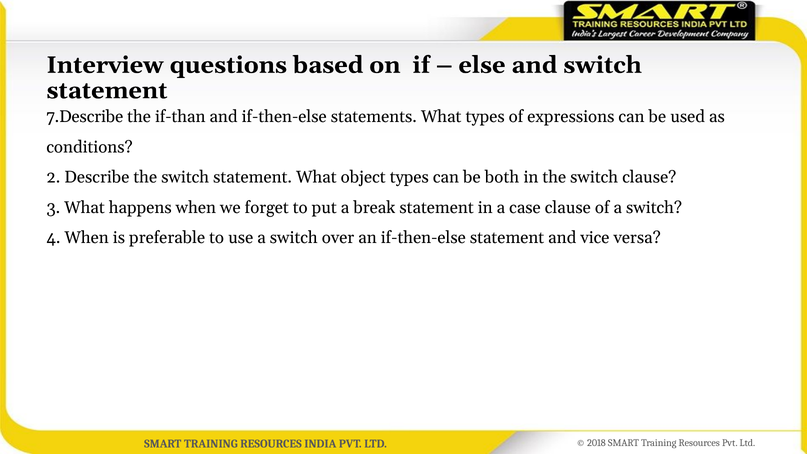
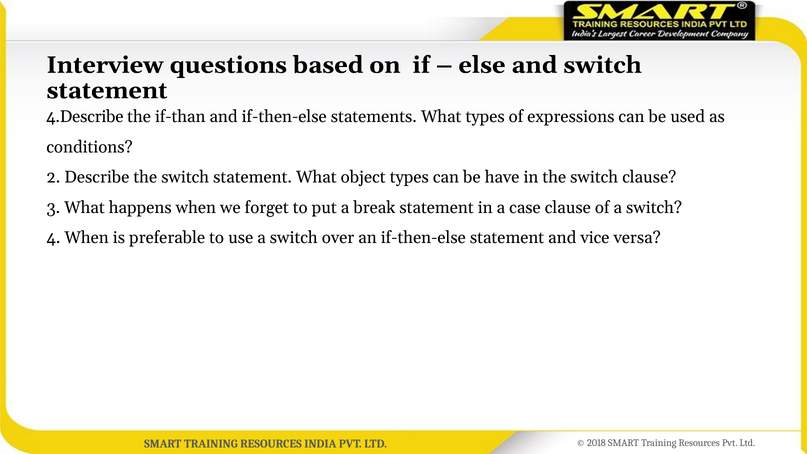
7.Describe: 7.Describe -> 4.Describe (85, 117)
both: both -> have (502, 177)
